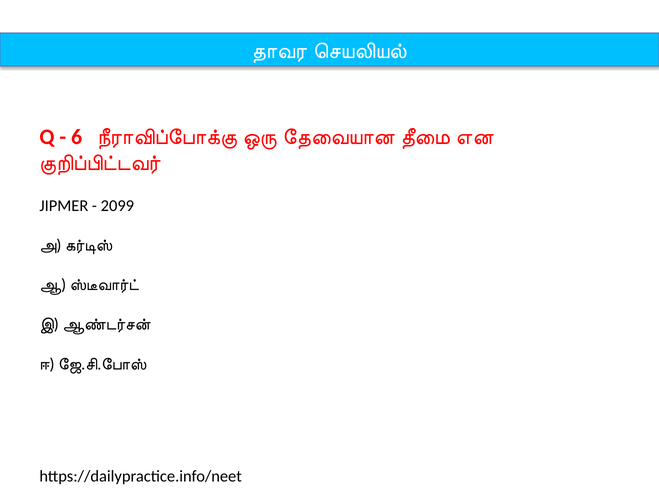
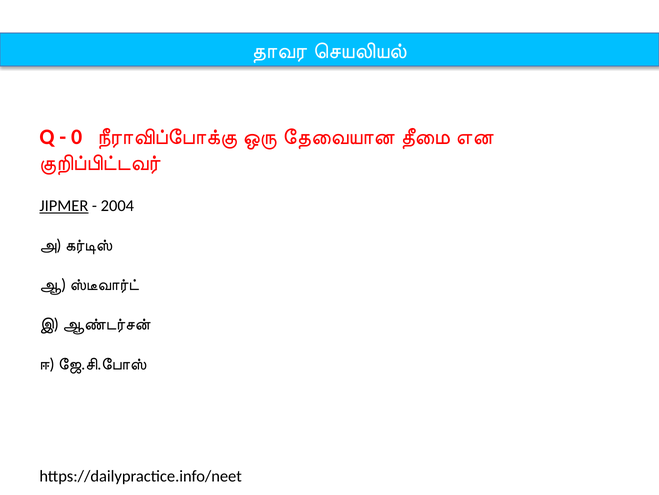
6: 6 -> 0 (77, 137)
JIPMER underline: none -> present (64, 205)
2099: 2099 -> 2004 (117, 205)
